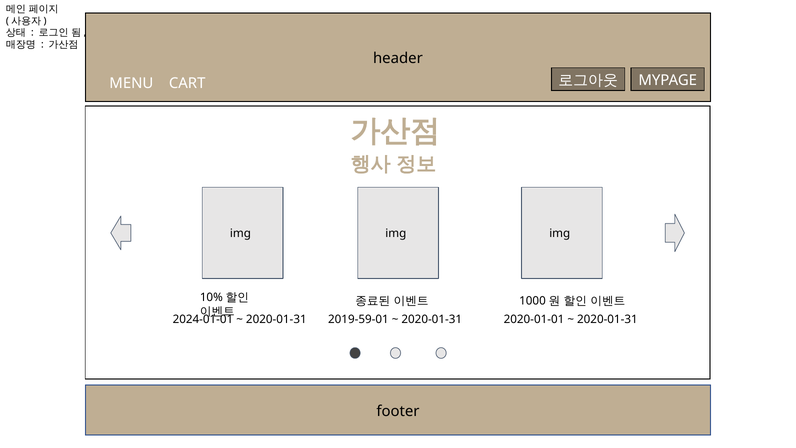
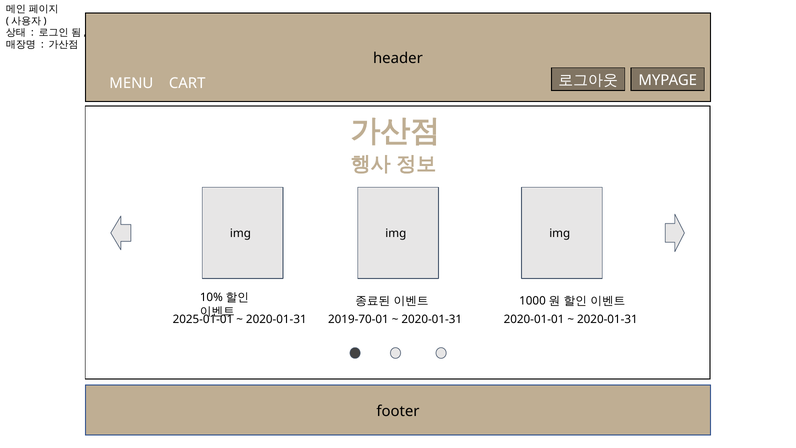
2024-01-01: 2024-01-01 -> 2025-01-01 (203, 319)
2019-59-01: 2019-59-01 -> 2019-70-01 (358, 319)
